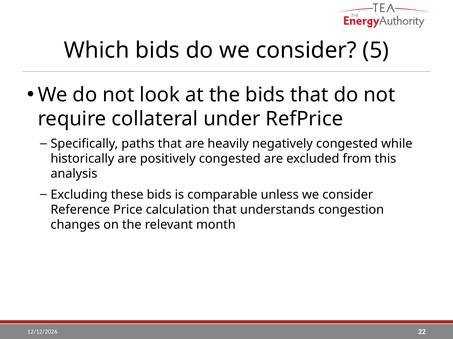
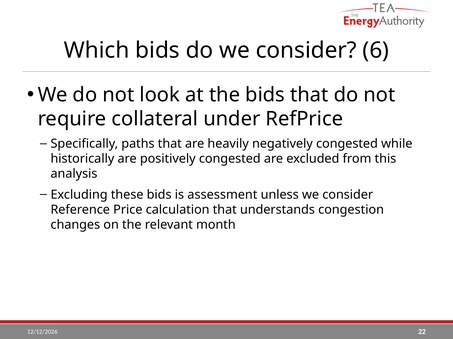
5: 5 -> 6 (376, 50)
comparable: comparable -> assessment (222, 195)
